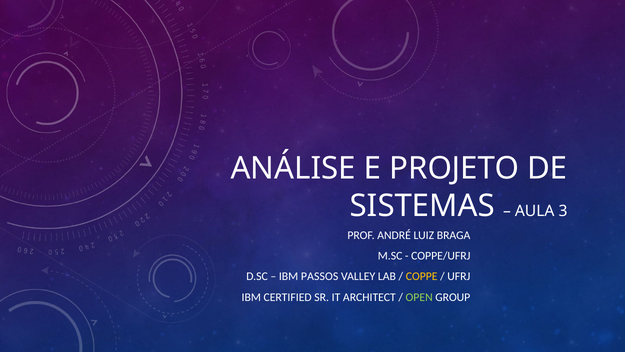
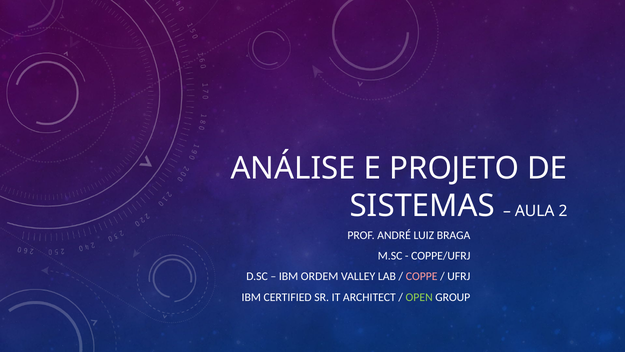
3: 3 -> 2 (563, 211)
PASSOS: PASSOS -> ORDEM (320, 276)
COPPE colour: yellow -> pink (422, 276)
